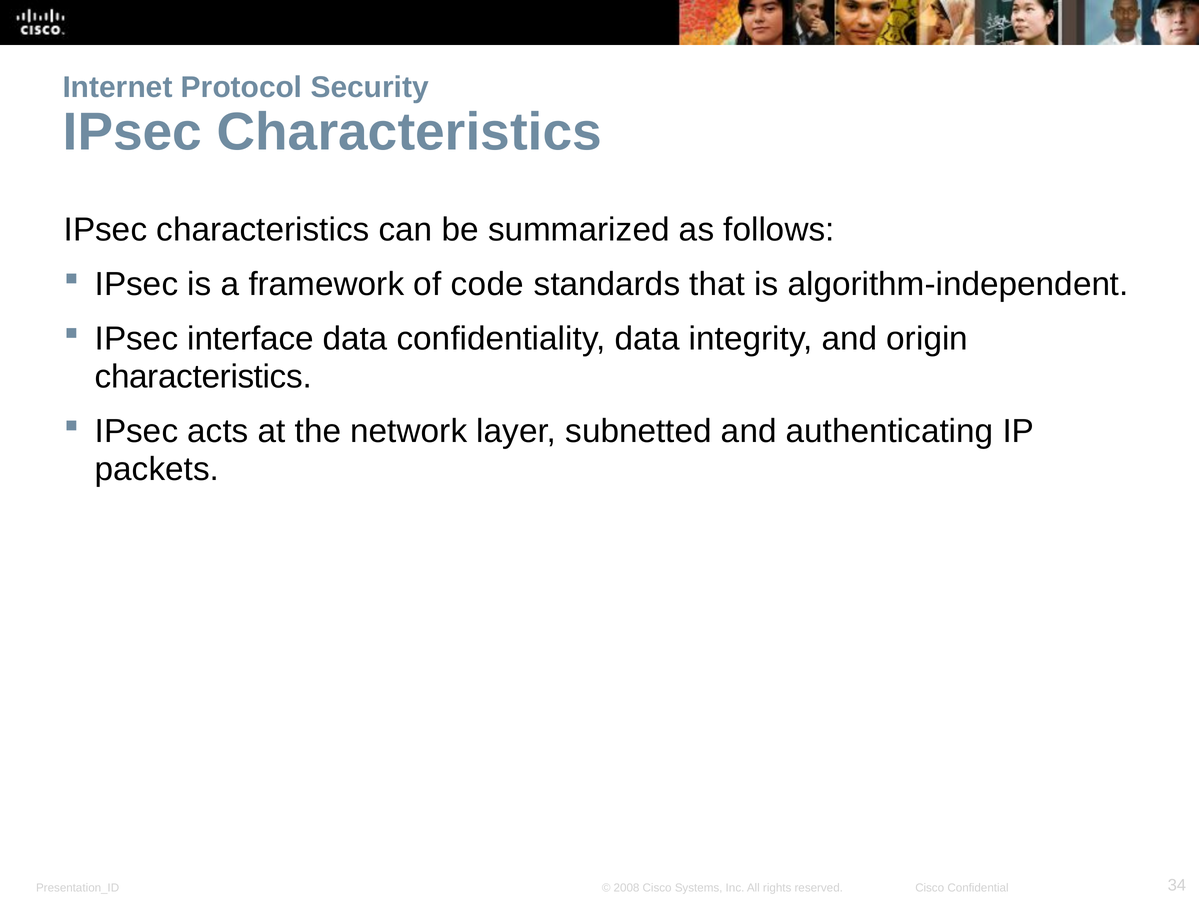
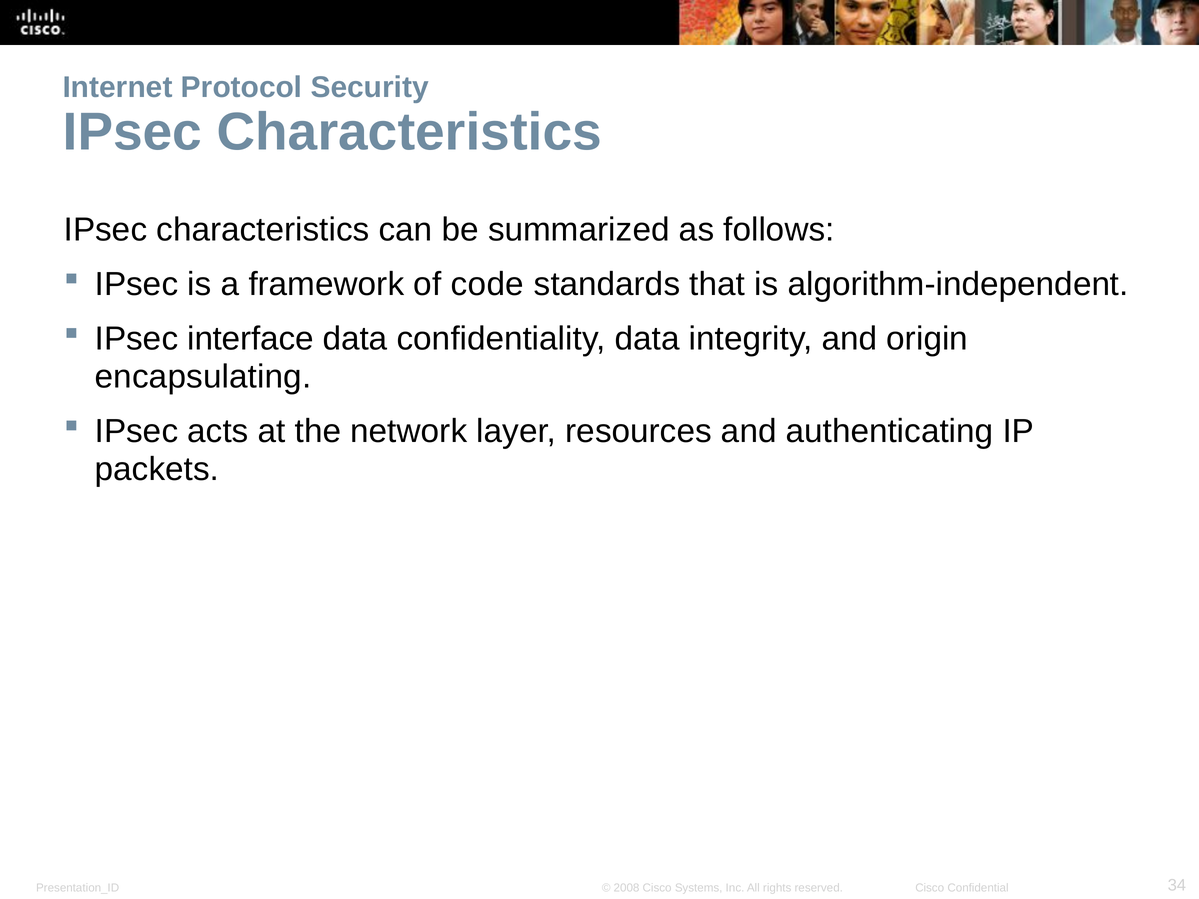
characteristics: characteristics -> encapsulating (203, 377)
subnetted: subnetted -> resources (639, 431)
